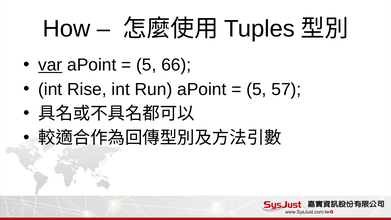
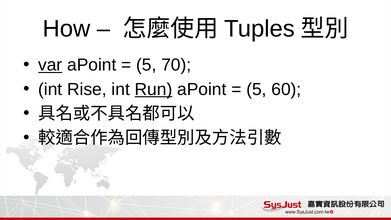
66: 66 -> 70 (176, 65)
Run underline: none -> present (153, 89)
57: 57 -> 60 (286, 89)
